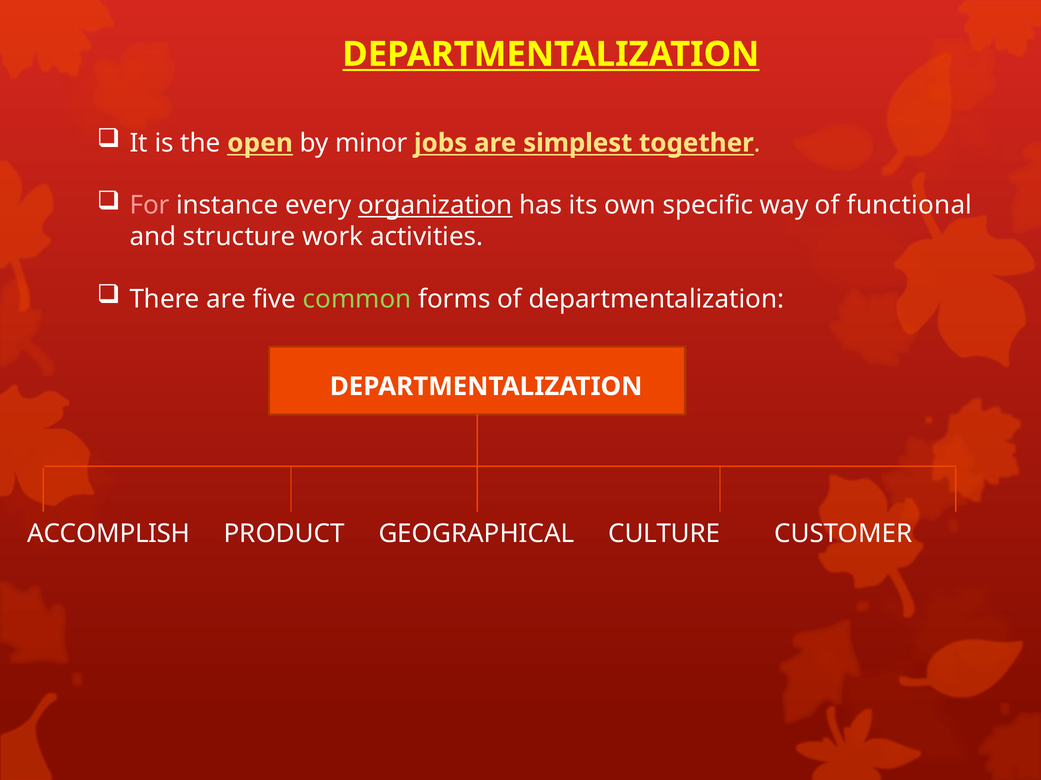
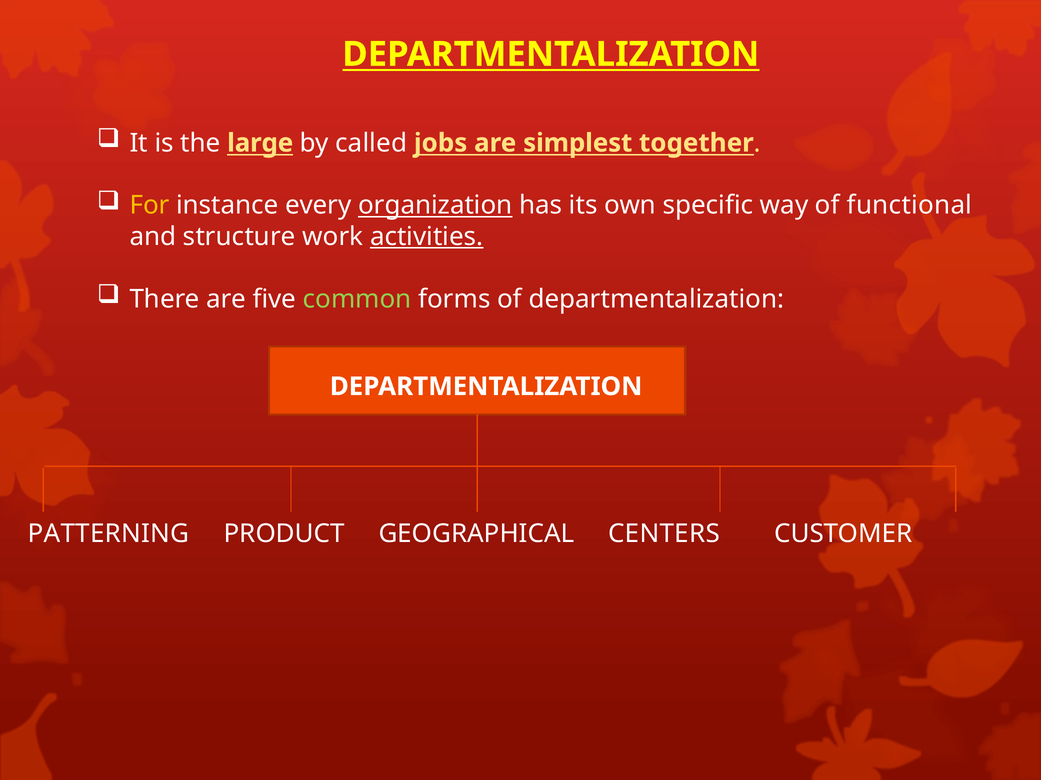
open: open -> large (260, 143)
minor: minor -> called (371, 143)
For colour: pink -> yellow (149, 206)
activities underline: none -> present (427, 237)
ACCOMPLISH: ACCOMPLISH -> PATTERNING (109, 534)
CULTURE: CULTURE -> CENTERS (664, 534)
